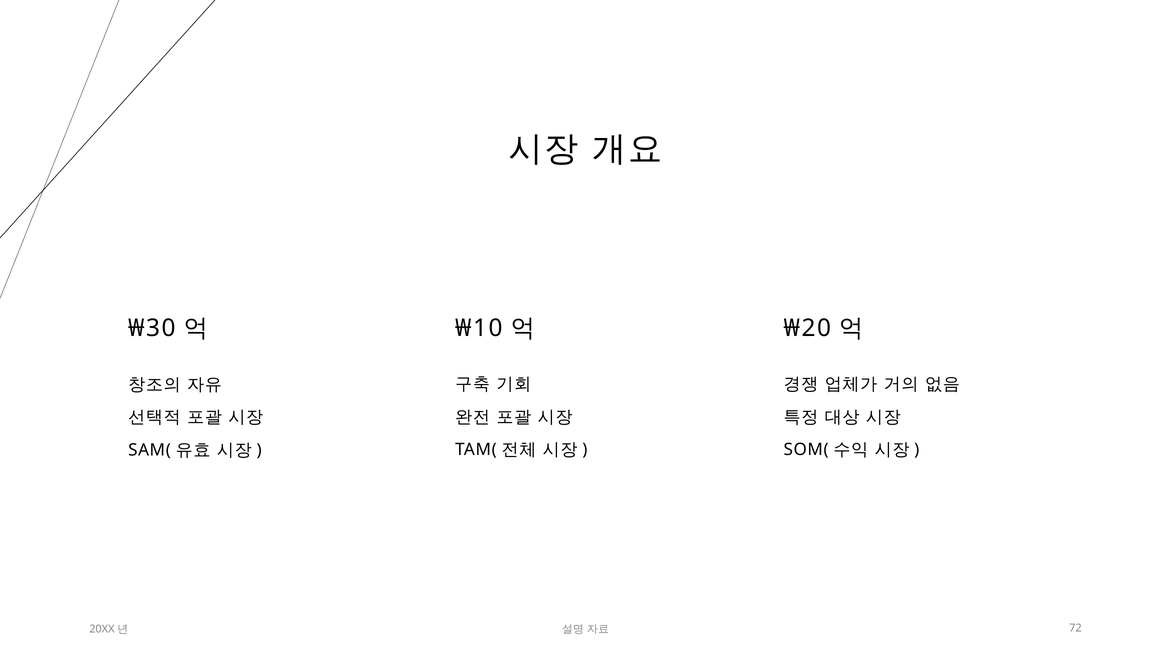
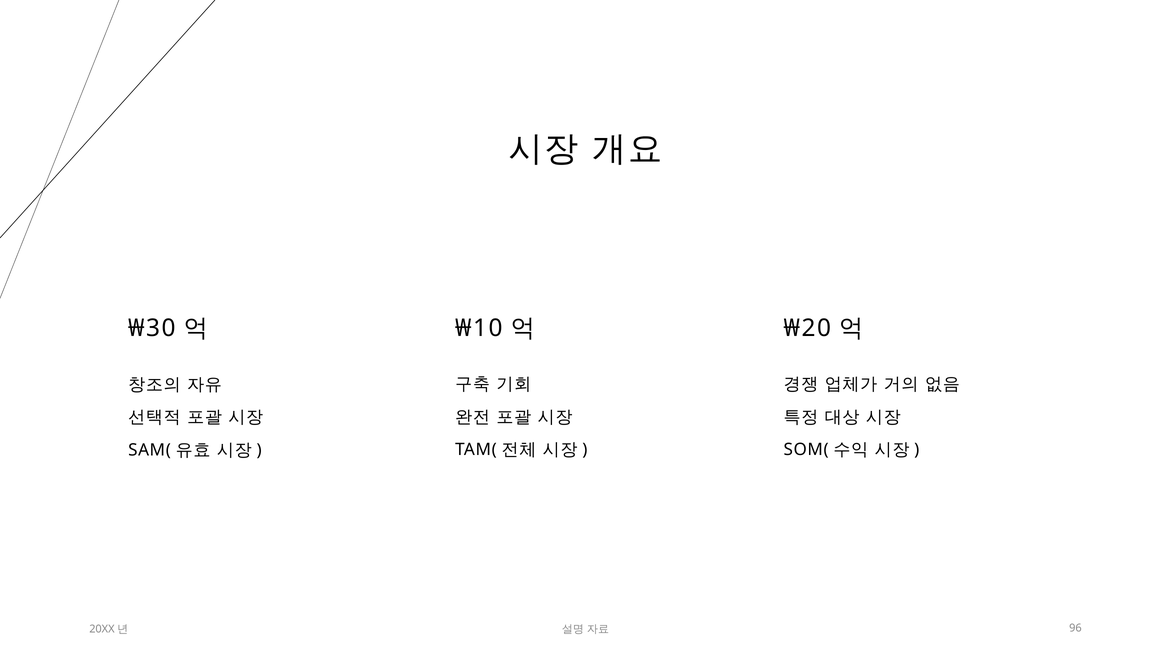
72: 72 -> 96 (1076, 628)
